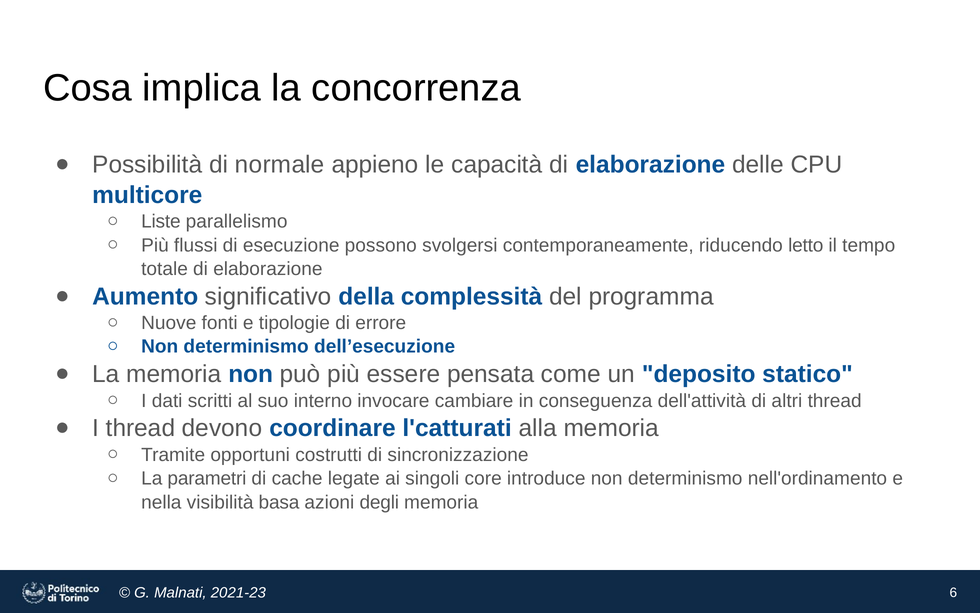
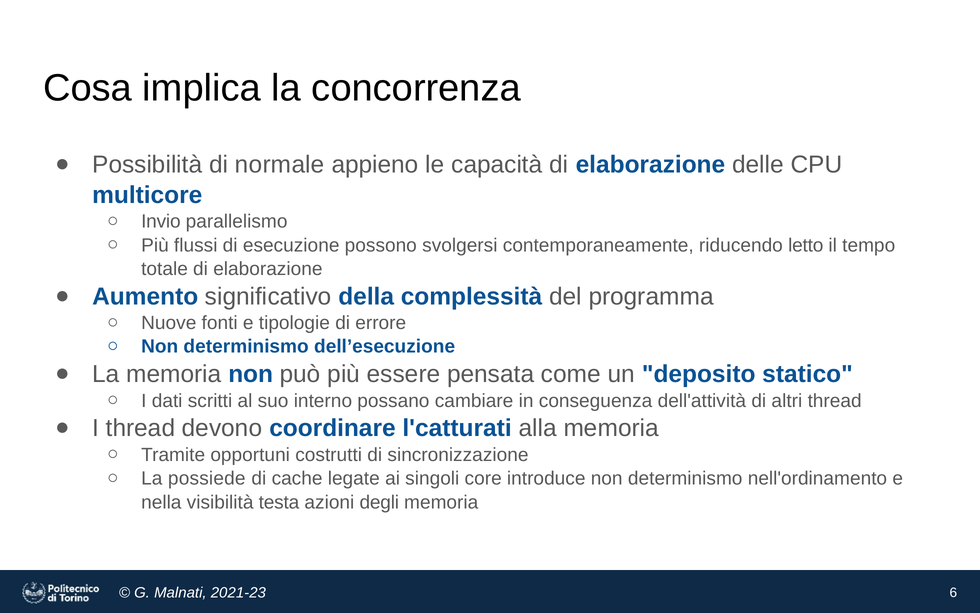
Liste: Liste -> Invio (161, 221)
invocare: invocare -> possano (393, 400)
parametri: parametri -> possiede (207, 478)
basa: basa -> testa (279, 502)
